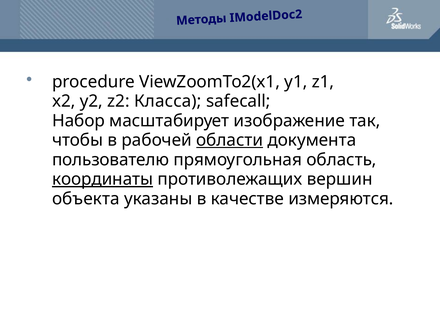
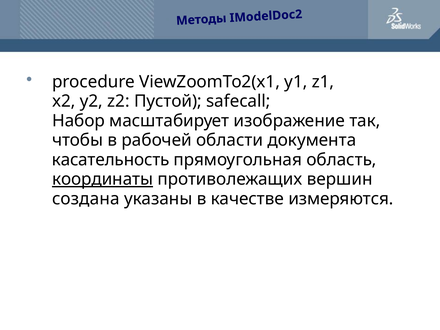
Класса: Класса -> Пустой (168, 101)
области underline: present -> none (230, 140)
пользователю: пользователю -> касательность (111, 160)
объекта: объекта -> создана (86, 199)
